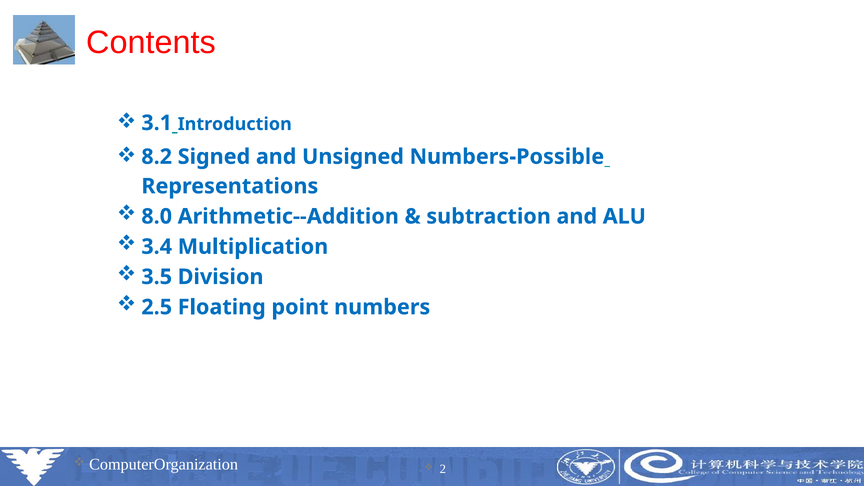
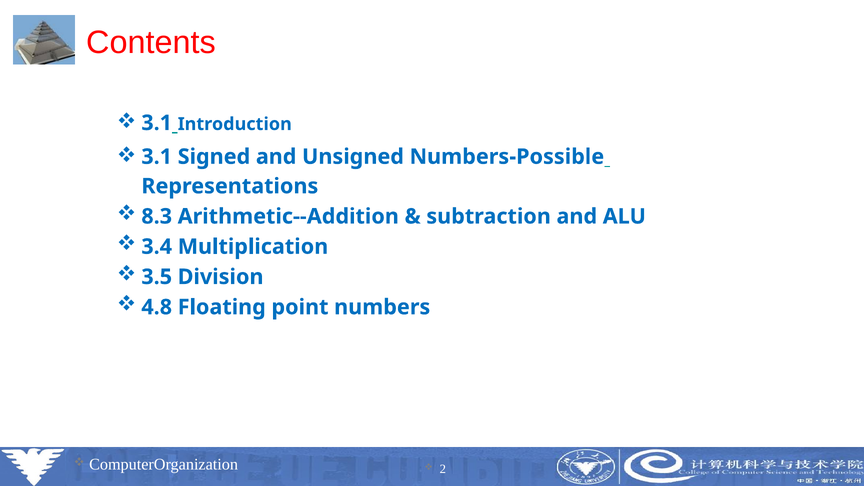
8.2: 8.2 -> 3.1 (157, 157)
8.0: 8.0 -> 8.3 (157, 216)
2.5: 2.5 -> 4.8 (157, 307)
